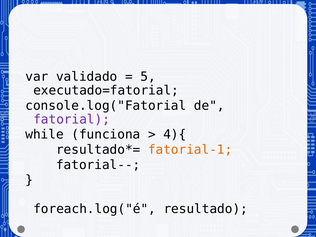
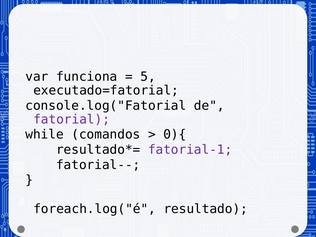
validado: validado -> funciona (87, 77)
funciona: funciona -> comandos (106, 135)
4){: 4){ -> 0){ (175, 135)
fatorial-1 colour: orange -> purple (190, 150)
